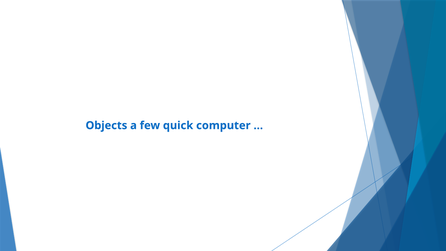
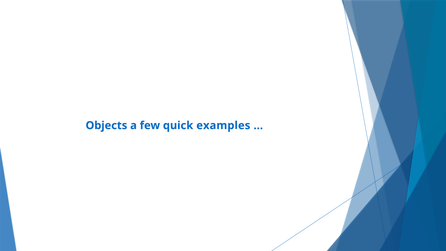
computer: computer -> examples (223, 125)
